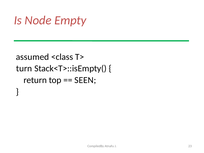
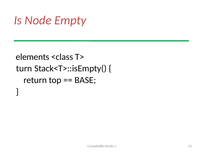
assumed: assumed -> elements (33, 57)
SEEN: SEEN -> BASE (85, 80)
